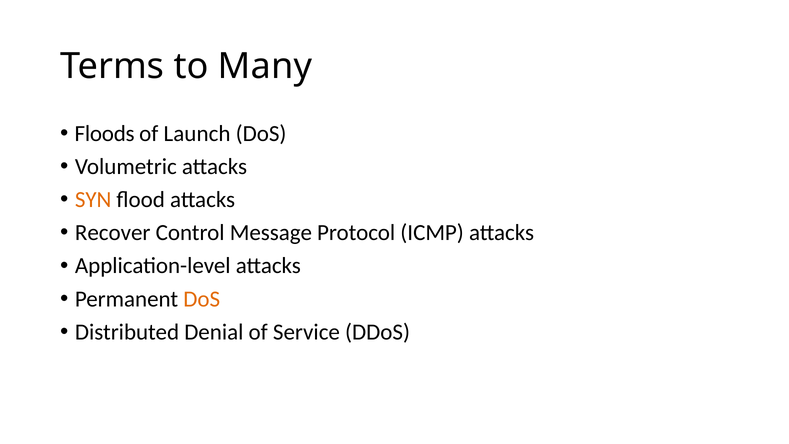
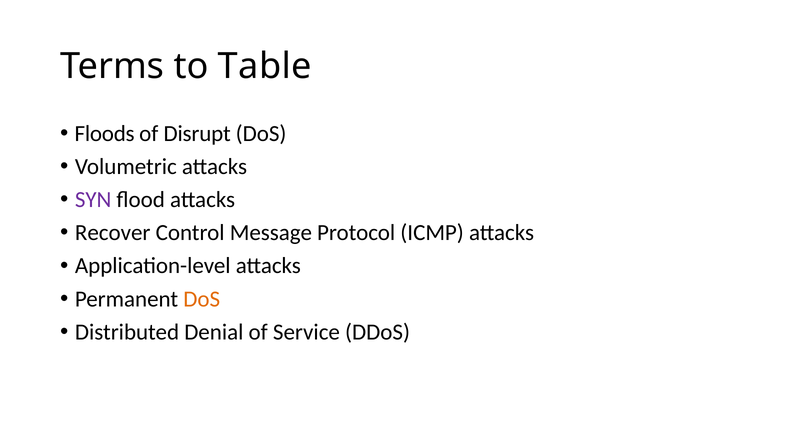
Many: Many -> Table (265, 66)
Launch: Launch -> Disrupt (197, 133)
SYN colour: orange -> purple (93, 200)
